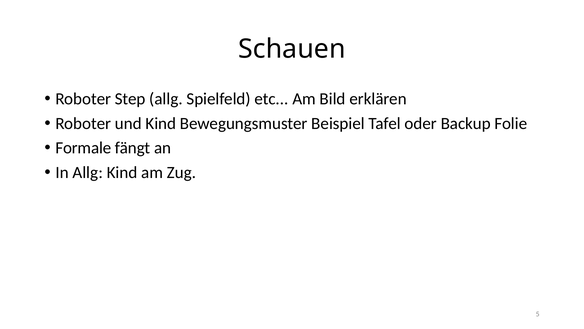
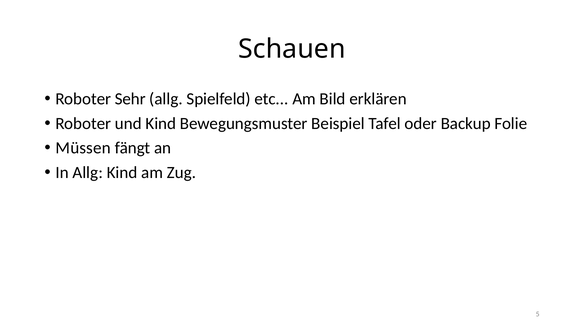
Step: Step -> Sehr (130, 99)
Formale: Formale -> Müssen (83, 148)
